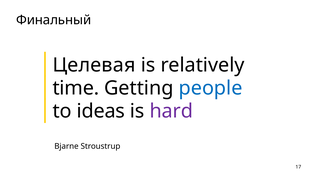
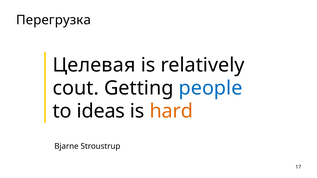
Финальный: Финальный -> Перегрузка (54, 20)
time: time -> cout (76, 88)
hard colour: purple -> orange (171, 111)
